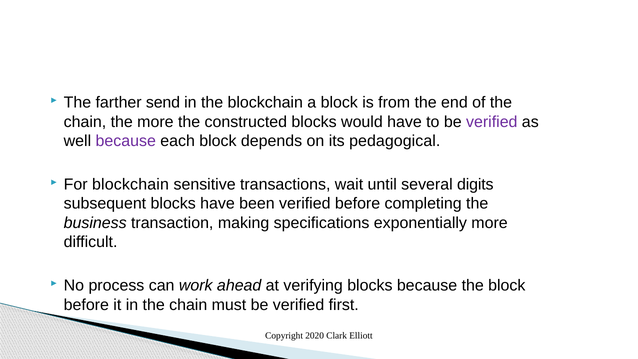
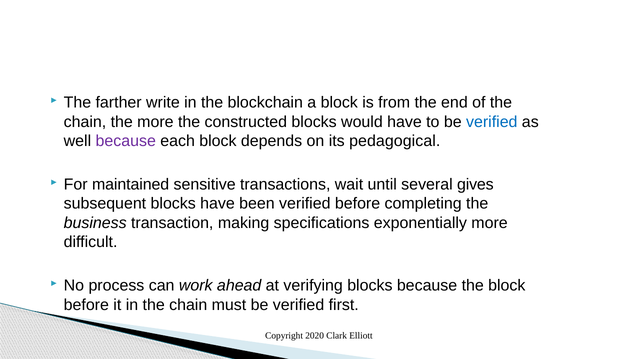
send: send -> write (163, 103)
verified colour: purple -> blue (492, 122)
For blockchain: blockchain -> maintained (131, 184)
digits: digits -> gives (475, 184)
